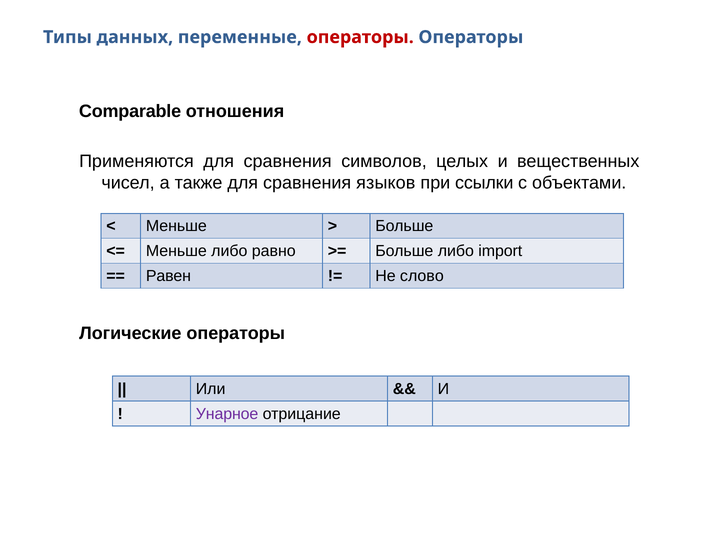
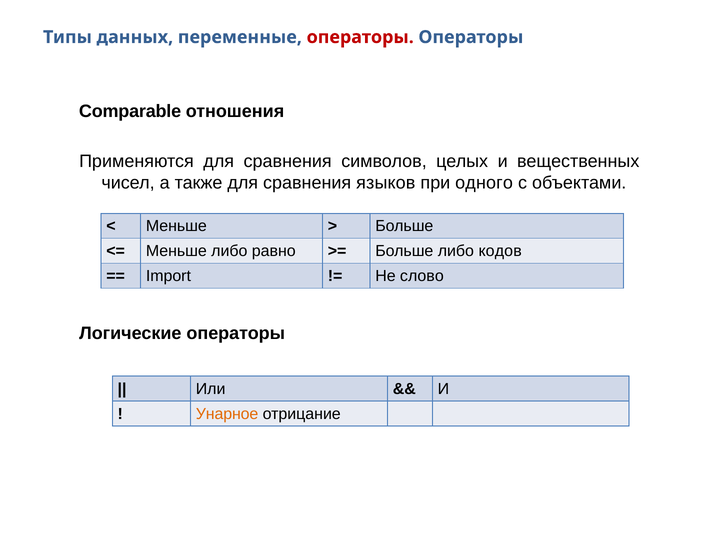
ссылки: ссылки -> одного (484, 183)
import: import -> кодов (500, 251)
Равен: Равен -> Import (168, 276)
Унарное colour: purple -> orange (227, 414)
